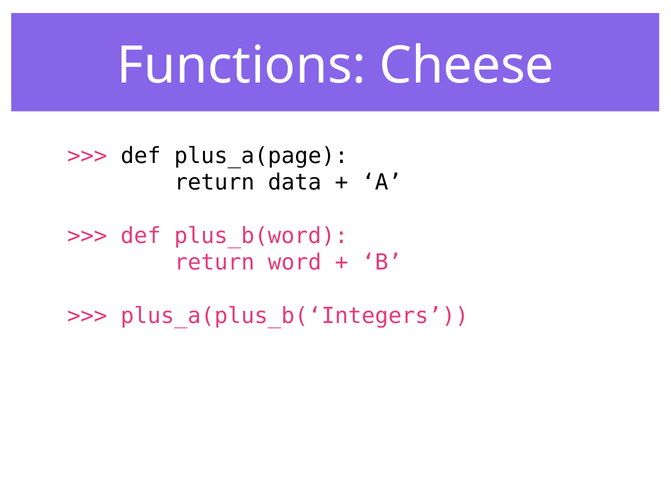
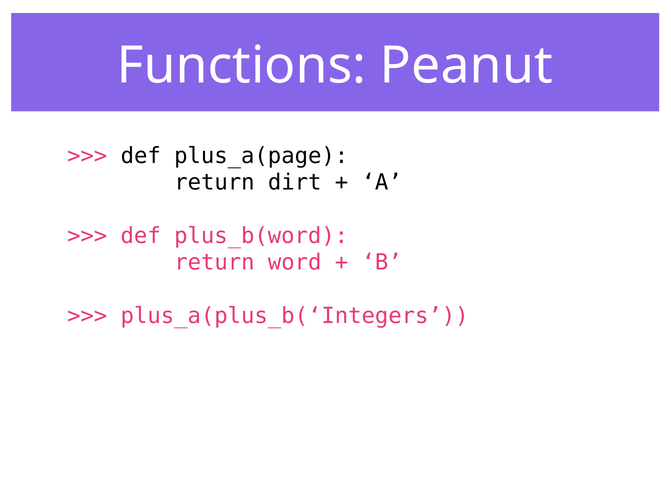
Cheese: Cheese -> Peanut (466, 66)
data: data -> dirt (295, 183)
